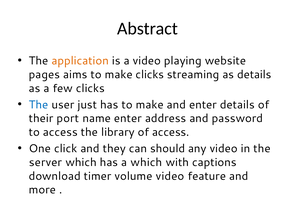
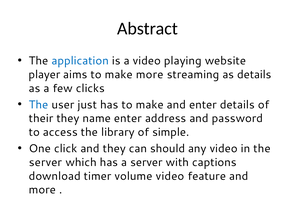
application colour: orange -> blue (80, 61)
pages: pages -> player (44, 75)
make clicks: clicks -> more (150, 75)
their port: port -> they (68, 119)
of access: access -> simple (171, 132)
a which: which -> server (146, 162)
